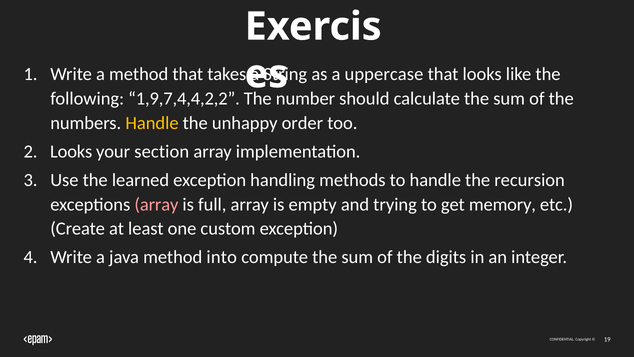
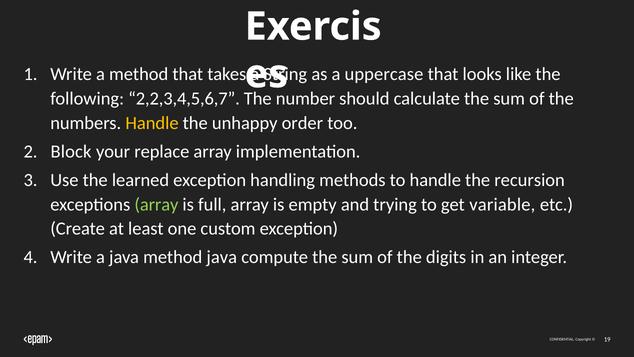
1,9,7,4,4,2,2: 1,9,7,4,4,2,2 -> 2,2,3,4,5,6,7 (184, 99)
Looks: Looks -> Block (71, 151)
section: section -> replace (162, 151)
array colour: pink -> light green (156, 204)
memory: memory -> variable (502, 204)
method into: into -> java (222, 257)
